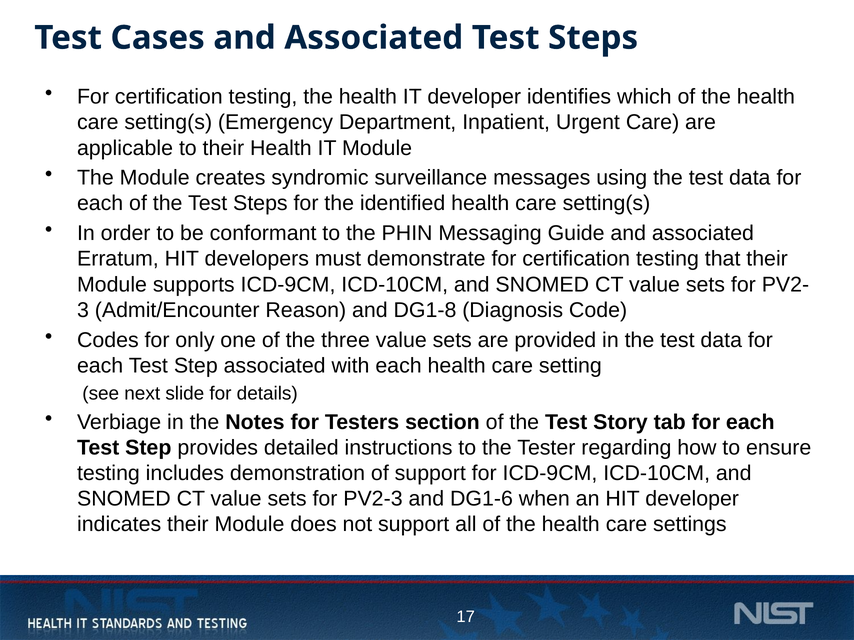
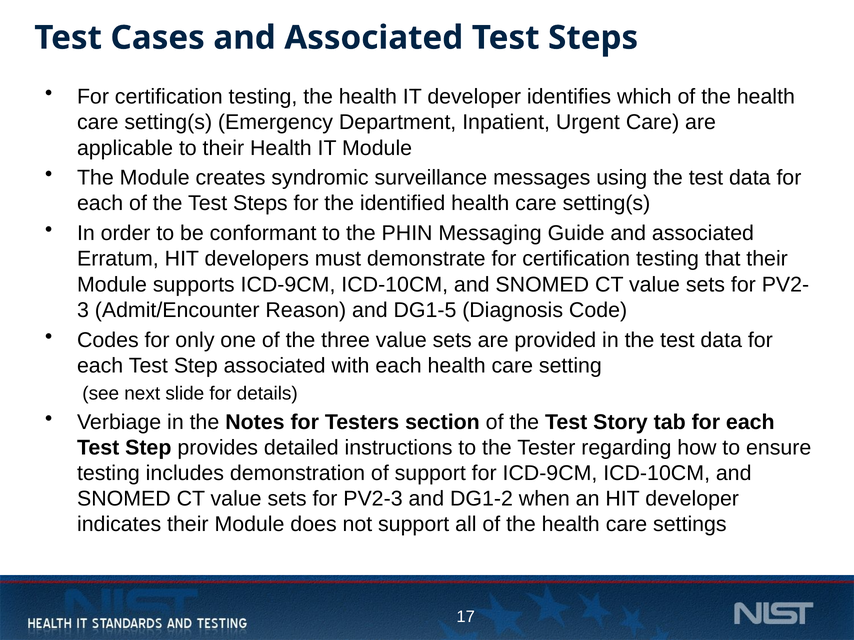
DG1-8: DG1-8 -> DG1-5 (425, 310)
DG1-6: DG1-6 -> DG1-2 (481, 499)
